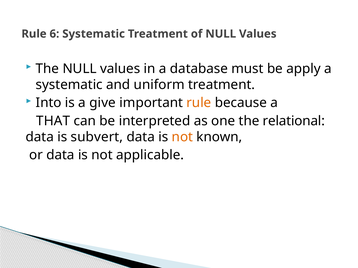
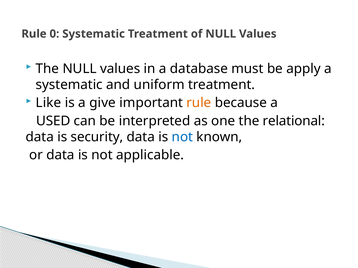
6: 6 -> 0 (54, 34)
Into: Into -> Like (49, 103)
THAT: THAT -> USED (53, 121)
subvert: subvert -> security (97, 137)
not colour: orange -> blue (182, 137)
